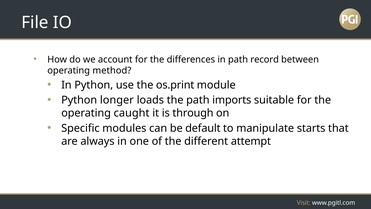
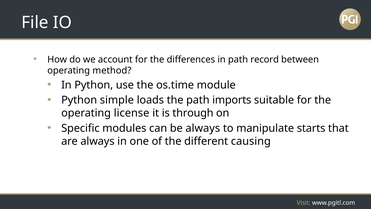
os.print: os.print -> os.time (175, 85)
longer: longer -> simple (117, 100)
caught: caught -> license (132, 113)
be default: default -> always (203, 128)
attempt: attempt -> causing (251, 141)
